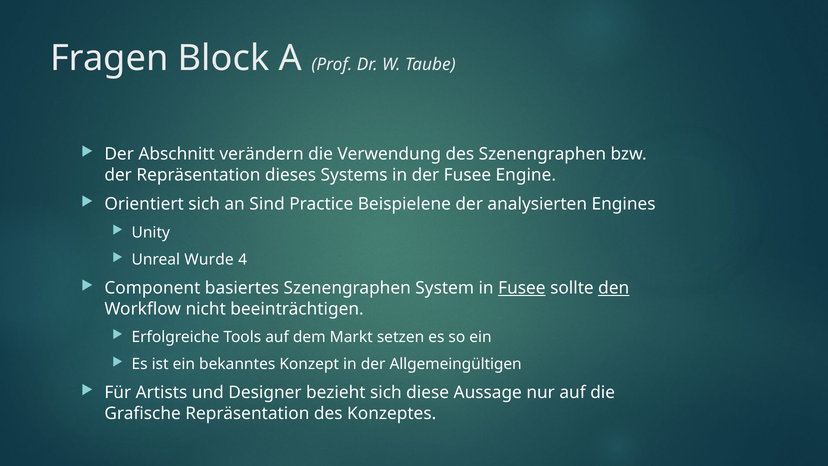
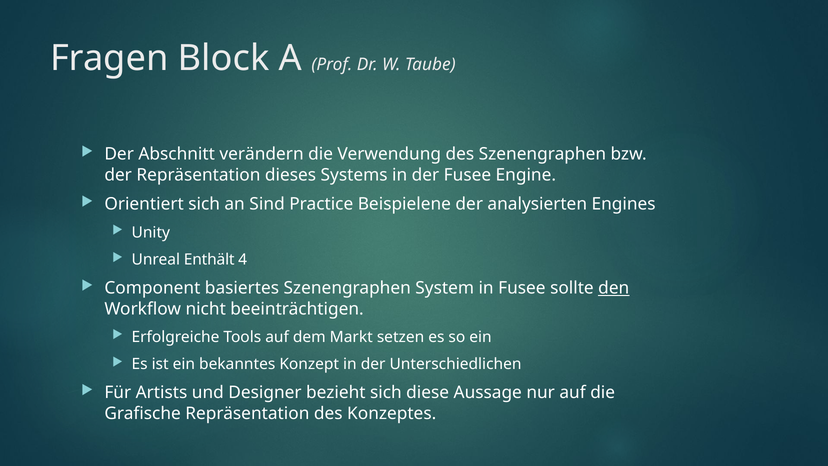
Wurde: Wurde -> Enthält (209, 260)
Fusee underline: present -> none (522, 288)
Allgemeingültigen: Allgemeingültigen -> Unterschiedlichen (456, 364)
